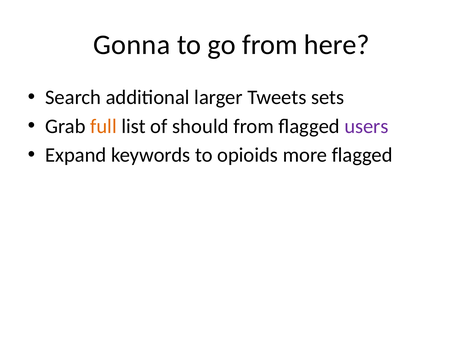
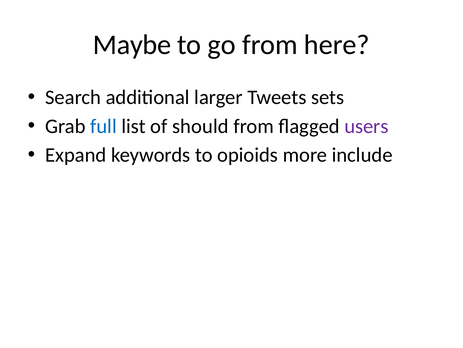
Gonna: Gonna -> Maybe (132, 45)
full colour: orange -> blue (103, 126)
more flagged: flagged -> include (362, 155)
